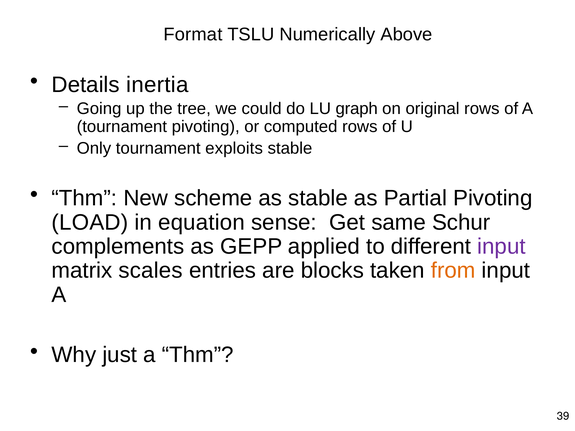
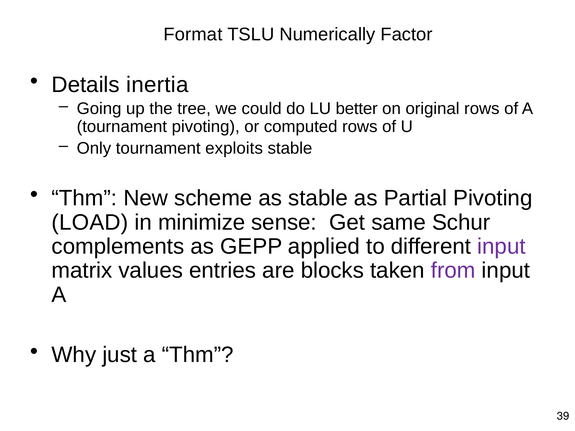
Above: Above -> Factor (406, 34)
graph: graph -> better (357, 109)
equation: equation -> minimize (202, 222)
scales: scales -> values (151, 271)
from colour: orange -> purple (453, 271)
